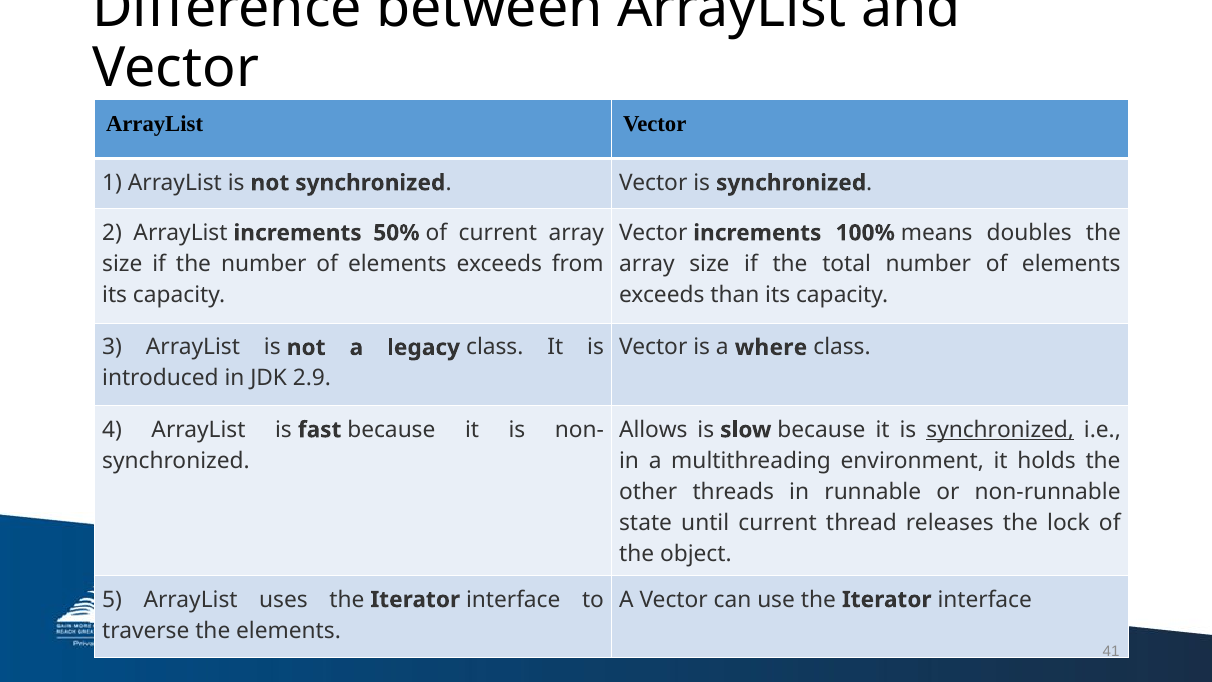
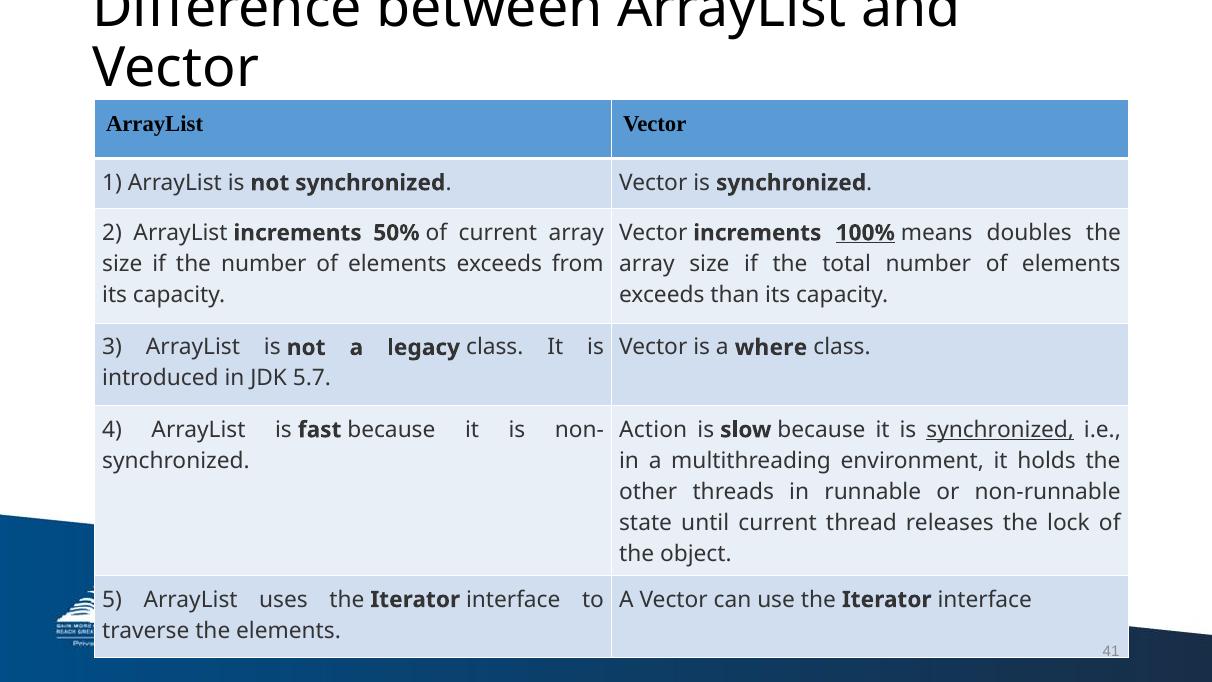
100% underline: none -> present (865, 233)
2.9: 2.9 -> 5.7 (312, 378)
Allows: Allows -> Action (653, 430)
